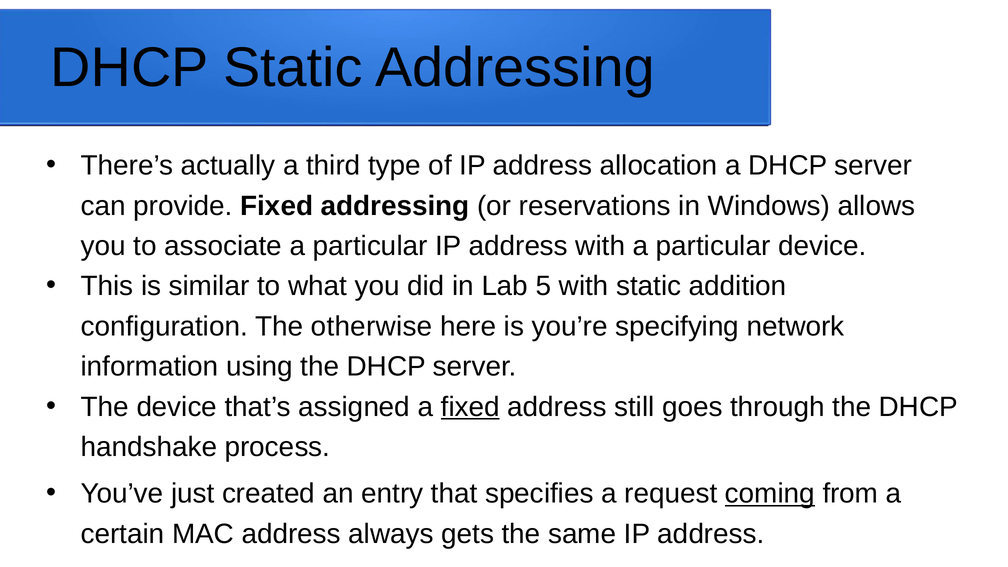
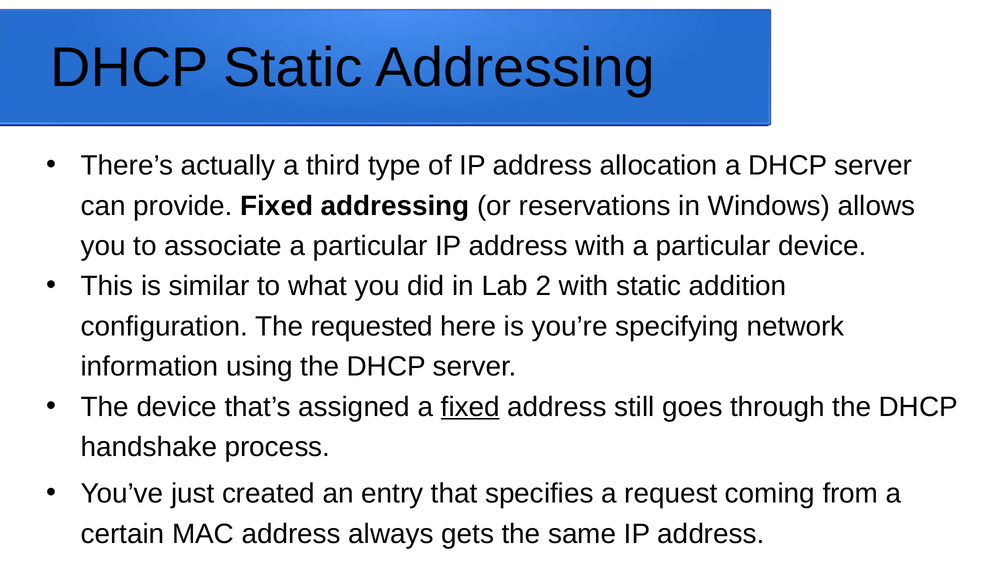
5: 5 -> 2 (543, 286)
otherwise: otherwise -> requested (372, 326)
coming underline: present -> none (770, 494)
